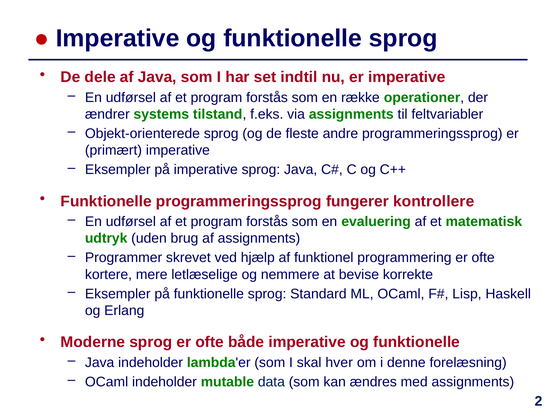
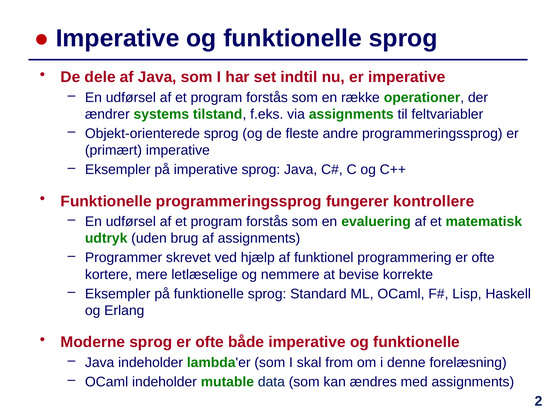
hver: hver -> from (339, 362)
